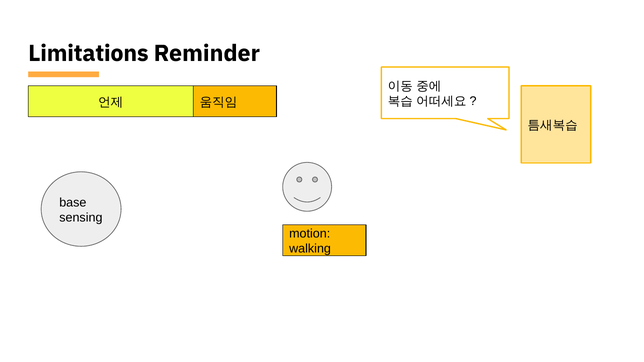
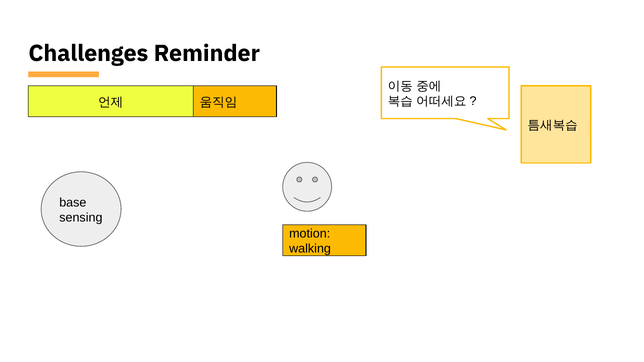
Limitations: Limitations -> Challenges (88, 53)
